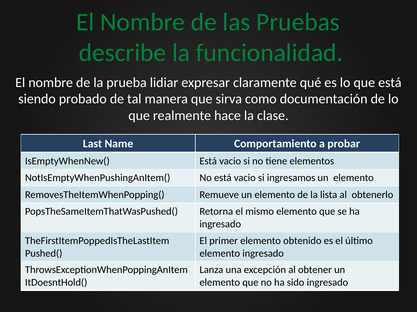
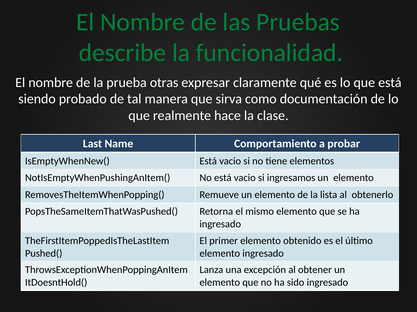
lidiar: lidiar -> otras (164, 83)
